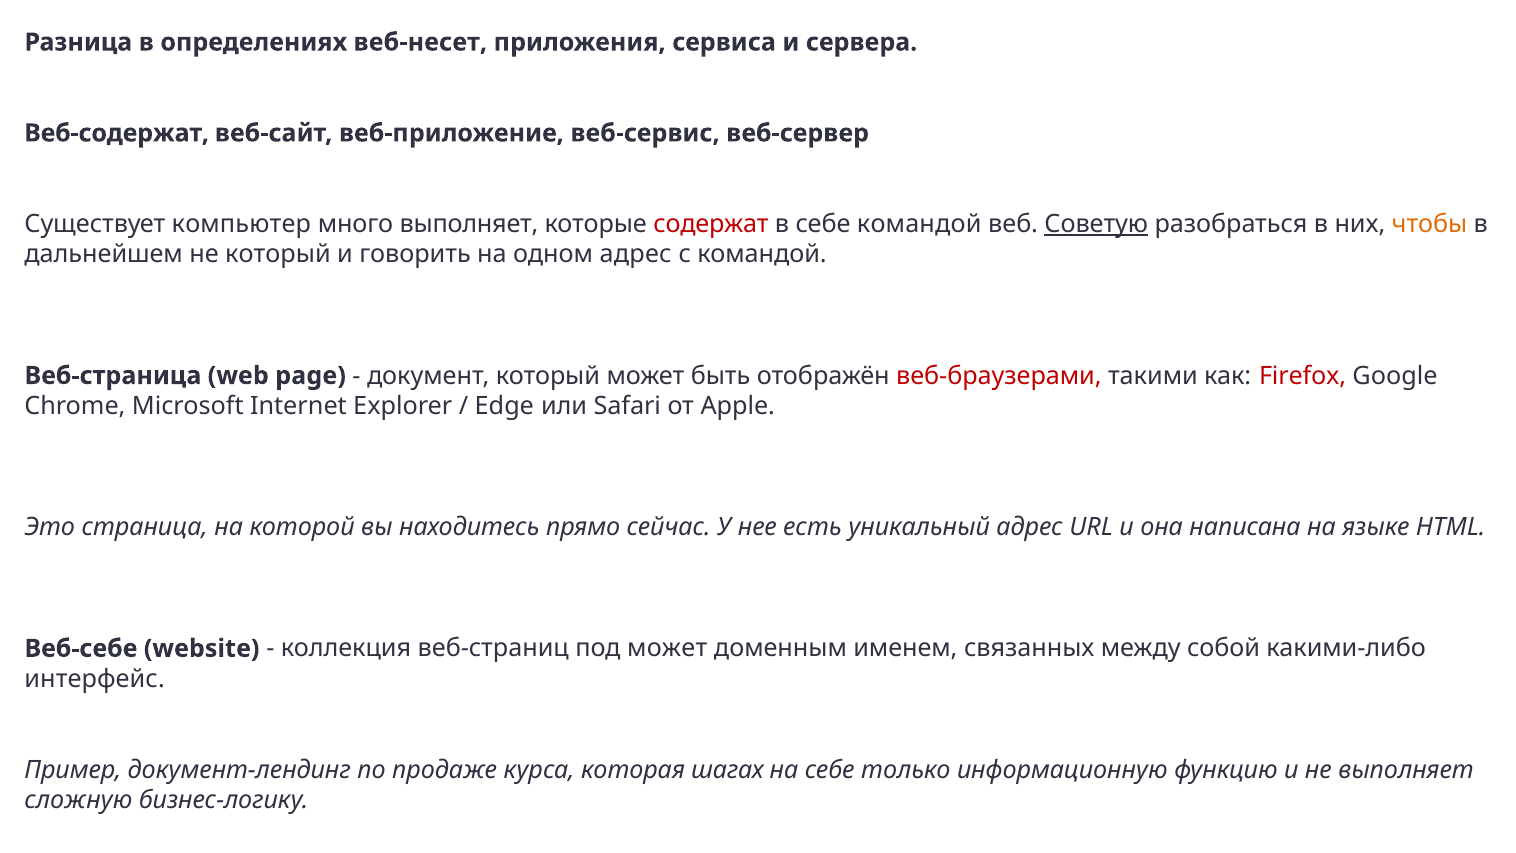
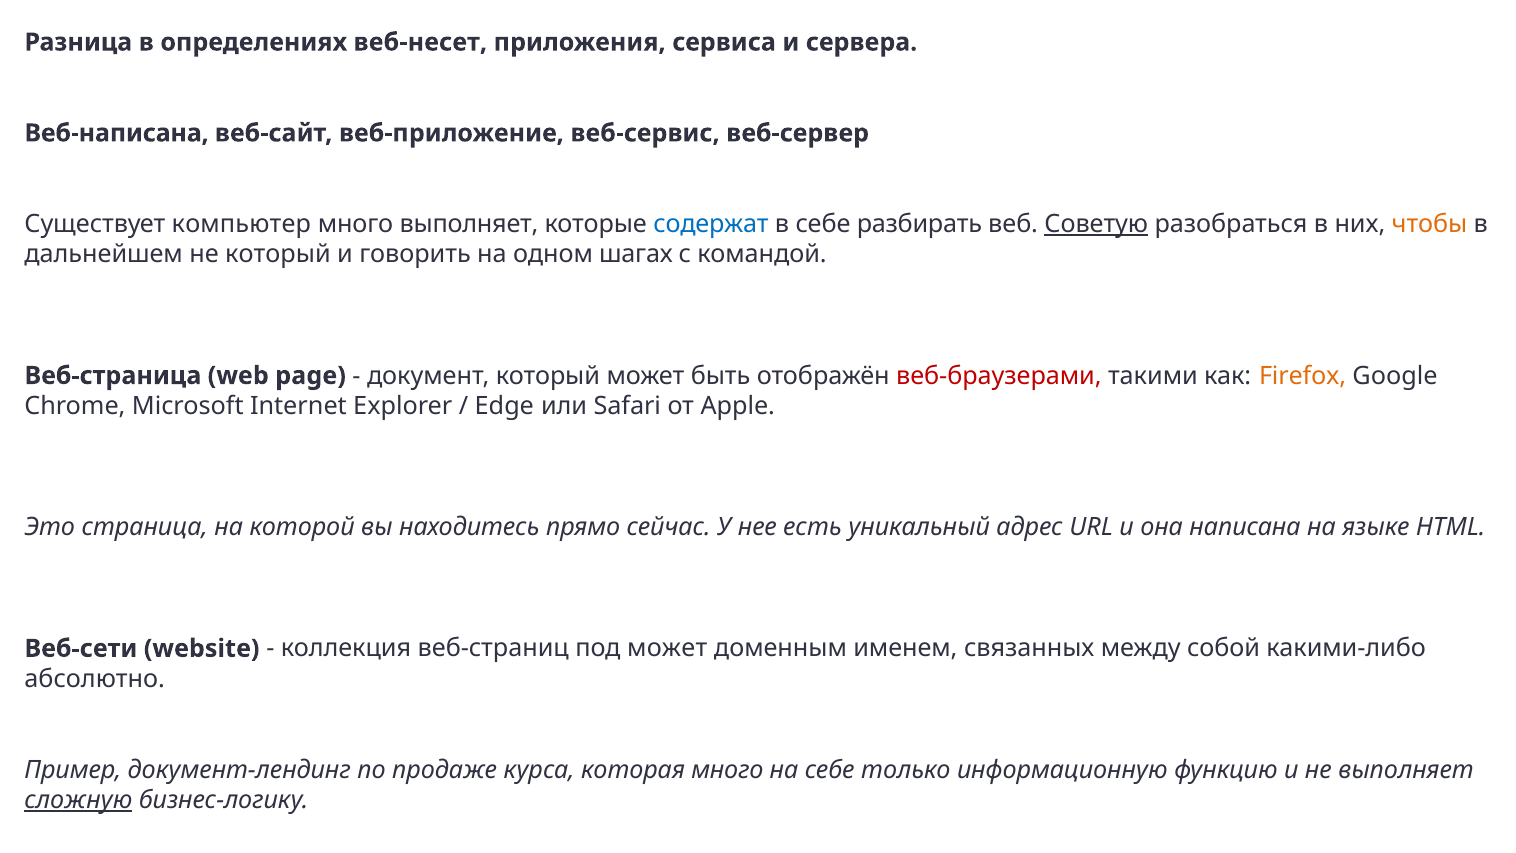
Веб-содержат: Веб-содержат -> Веб-написана (117, 133)
содержат colour: red -> blue (711, 224)
себе командой: командой -> разбирать (919, 224)
одном адрес: адрес -> шагах (636, 254)
Firefox colour: red -> orange (1303, 376)
Веб-себе: Веб-себе -> Веб-сети (81, 648)
интерфейс: интерфейс -> абсолютно (95, 679)
которая шагах: шагах -> много (727, 770)
сложную underline: none -> present (78, 800)
